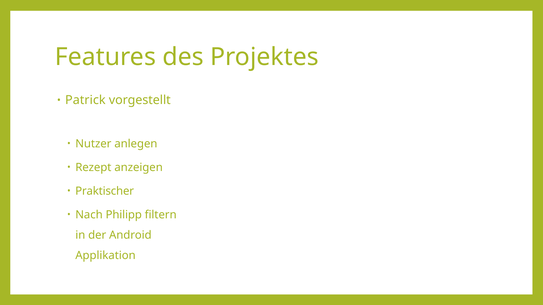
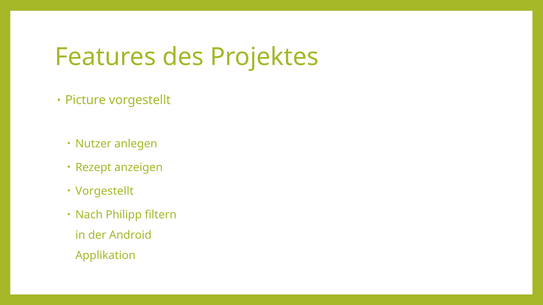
Patrick: Patrick -> Picture (85, 100)
Praktischer: Praktischer -> Vorgestellt (105, 191)
